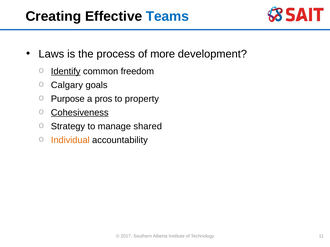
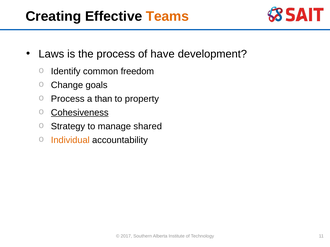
Teams colour: blue -> orange (167, 16)
more: more -> have (163, 54)
Identify underline: present -> none (66, 72)
Calgary: Calgary -> Change (67, 85)
Purpose: Purpose -> Process (68, 99)
pros: pros -> than (103, 99)
